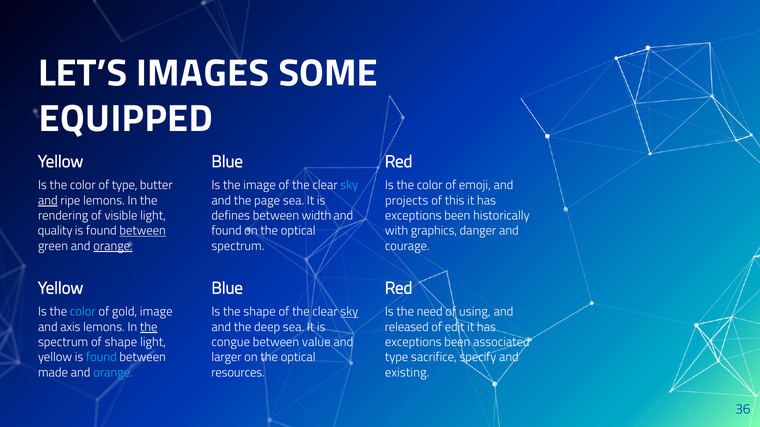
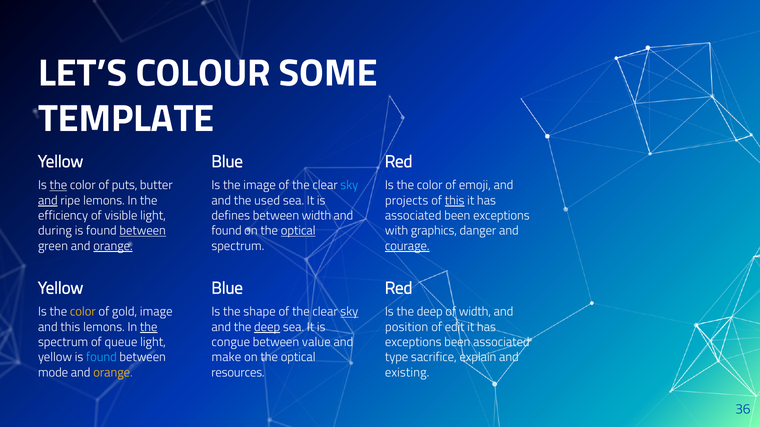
IMAGES: IMAGES -> COLOUR (203, 73)
EQUIPPED: EQUIPPED -> TEMPLATE (126, 119)
the underline: none -> present (58, 185)
of type: type -> puts (125, 185)
page: page -> used (267, 201)
this underline: none -> present (455, 201)
rendering: rendering -> efficiency (63, 216)
exceptions: exceptions -> associated (413, 216)
been historically: historically -> exceptions (501, 216)
quality: quality -> during (55, 231)
optical underline: none -> present (298, 231)
courage underline: none -> present (407, 246)
color colour: light blue -> yellow (83, 312)
Is the need: need -> deep (430, 312)
of using: using -> width (475, 312)
and axis: axis -> this (70, 327)
deep underline: none -> present (267, 327)
released: released -> position (407, 327)
of shape: shape -> queue (121, 343)
larger: larger -> make (226, 358)
specify: specify -> explain (478, 358)
made: made -> mode (53, 373)
orange colour: light blue -> yellow (113, 373)
